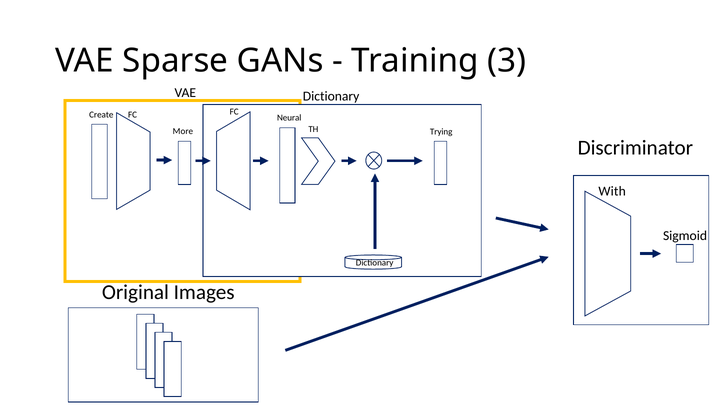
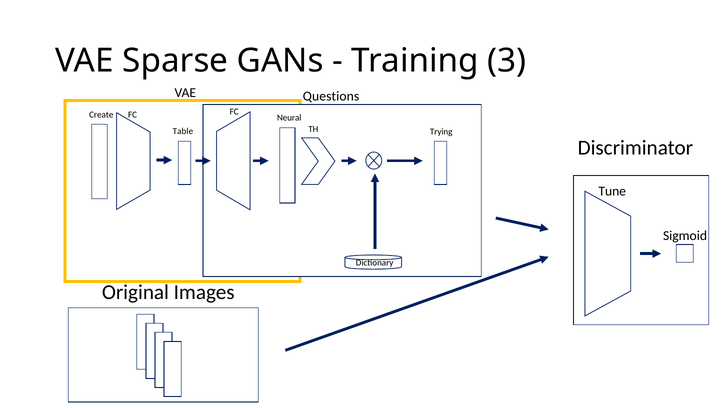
Dictionary: Dictionary -> Questions (331, 96)
More: More -> Table (183, 131)
With: With -> Tune (612, 192)
